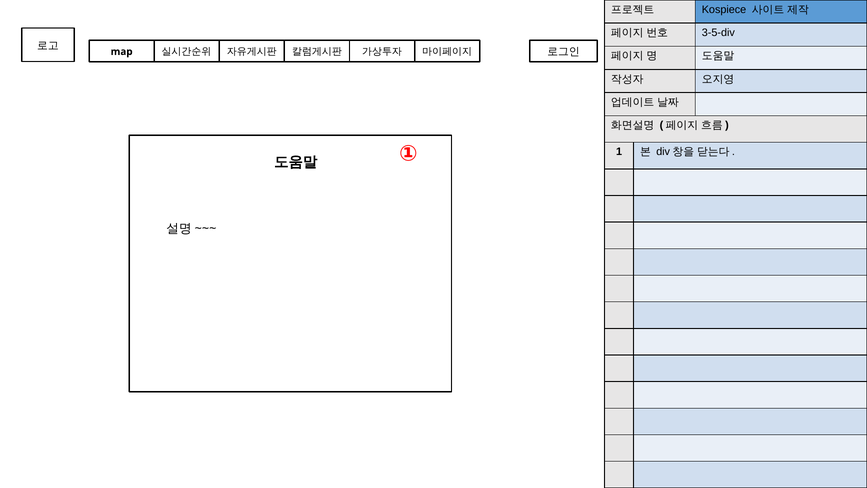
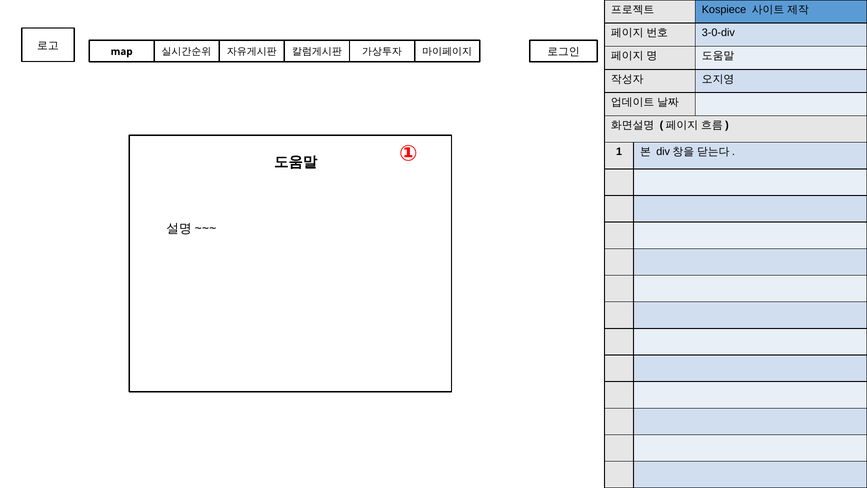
3-5-div: 3-5-div -> 3-0-div (718, 33)
